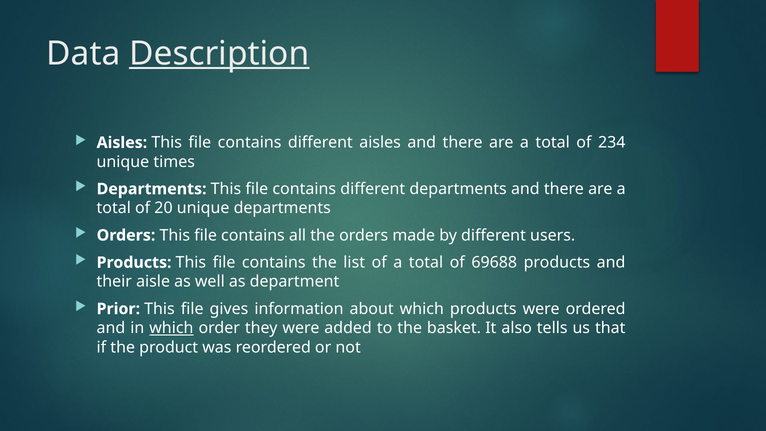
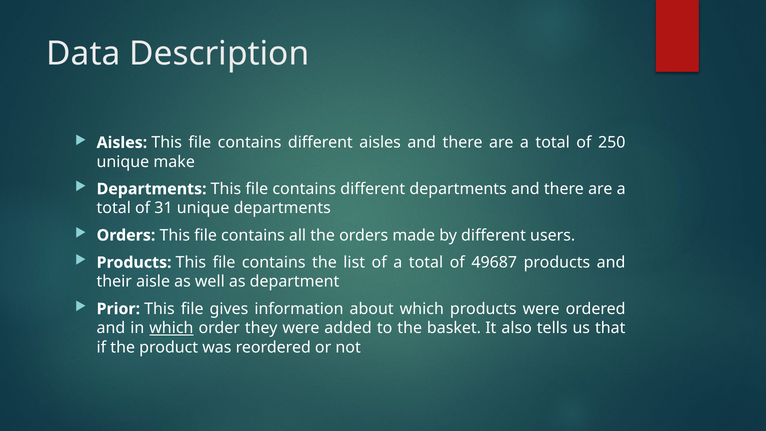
Description underline: present -> none (219, 54)
234: 234 -> 250 (612, 143)
times: times -> make (174, 162)
20: 20 -> 31 (164, 208)
69688: 69688 -> 49687 (494, 262)
